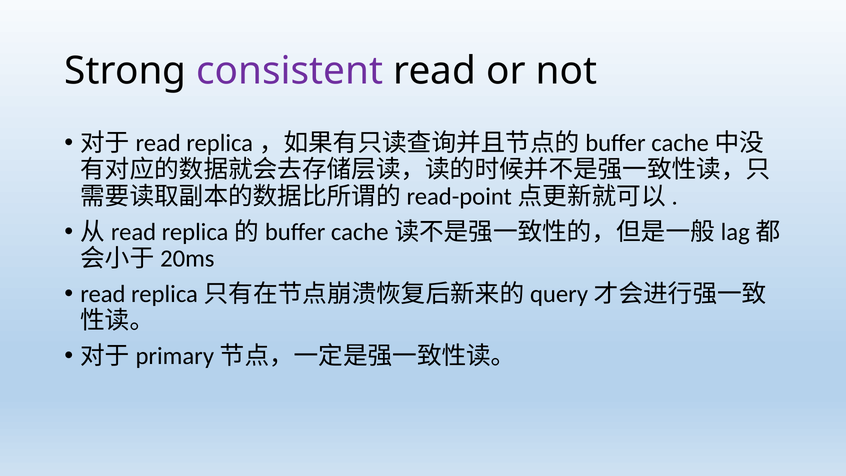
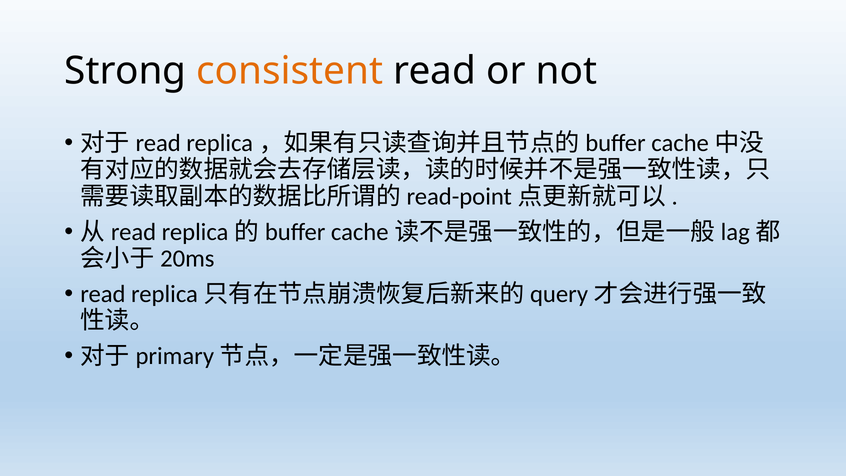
consistent colour: purple -> orange (290, 71)
